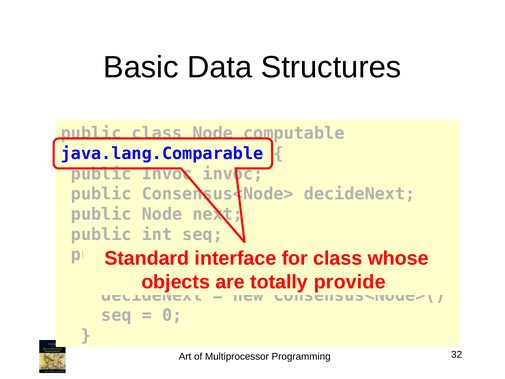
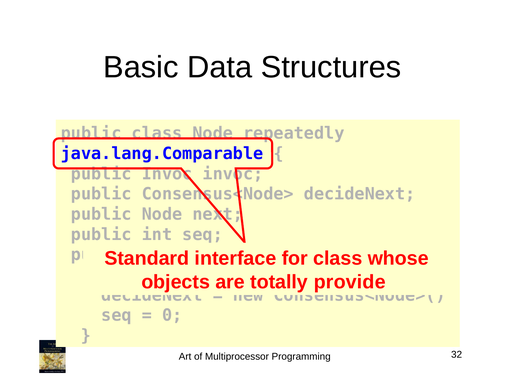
computable: computable -> repeatedly (294, 133)
